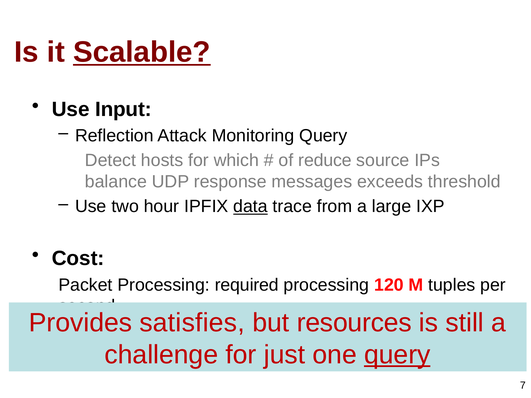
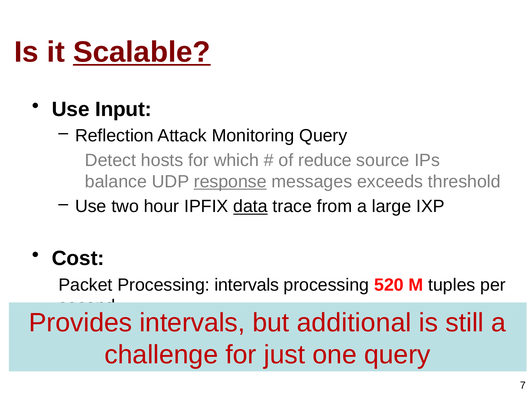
response underline: none -> present (230, 182)
Processing required: required -> intervals (247, 285)
120: 120 -> 520 (389, 285)
Provides satisfies: satisfies -> intervals (192, 323)
resources: resources -> additional (354, 323)
query underline: present -> none (397, 355)
